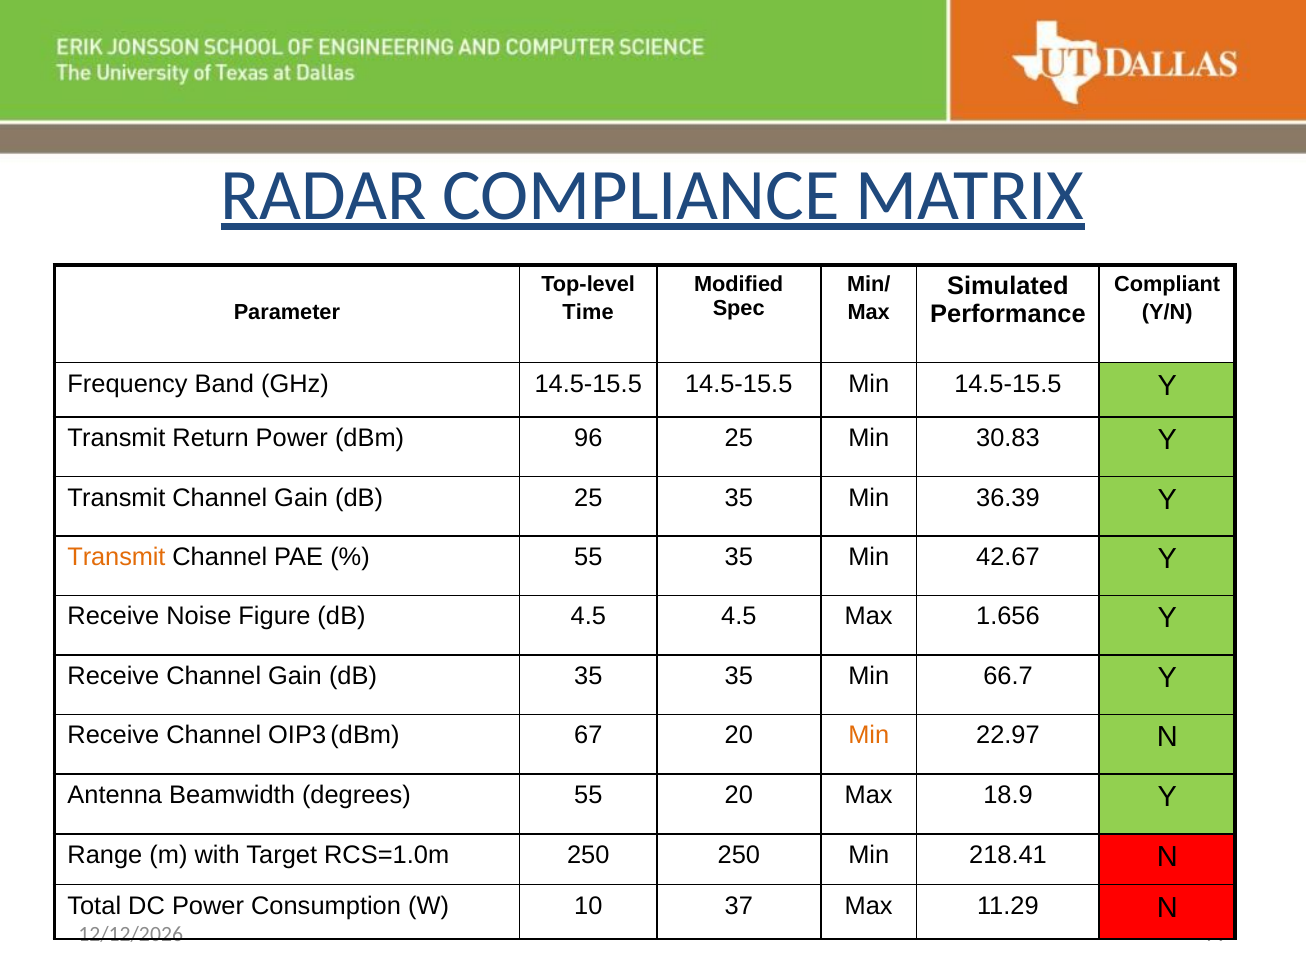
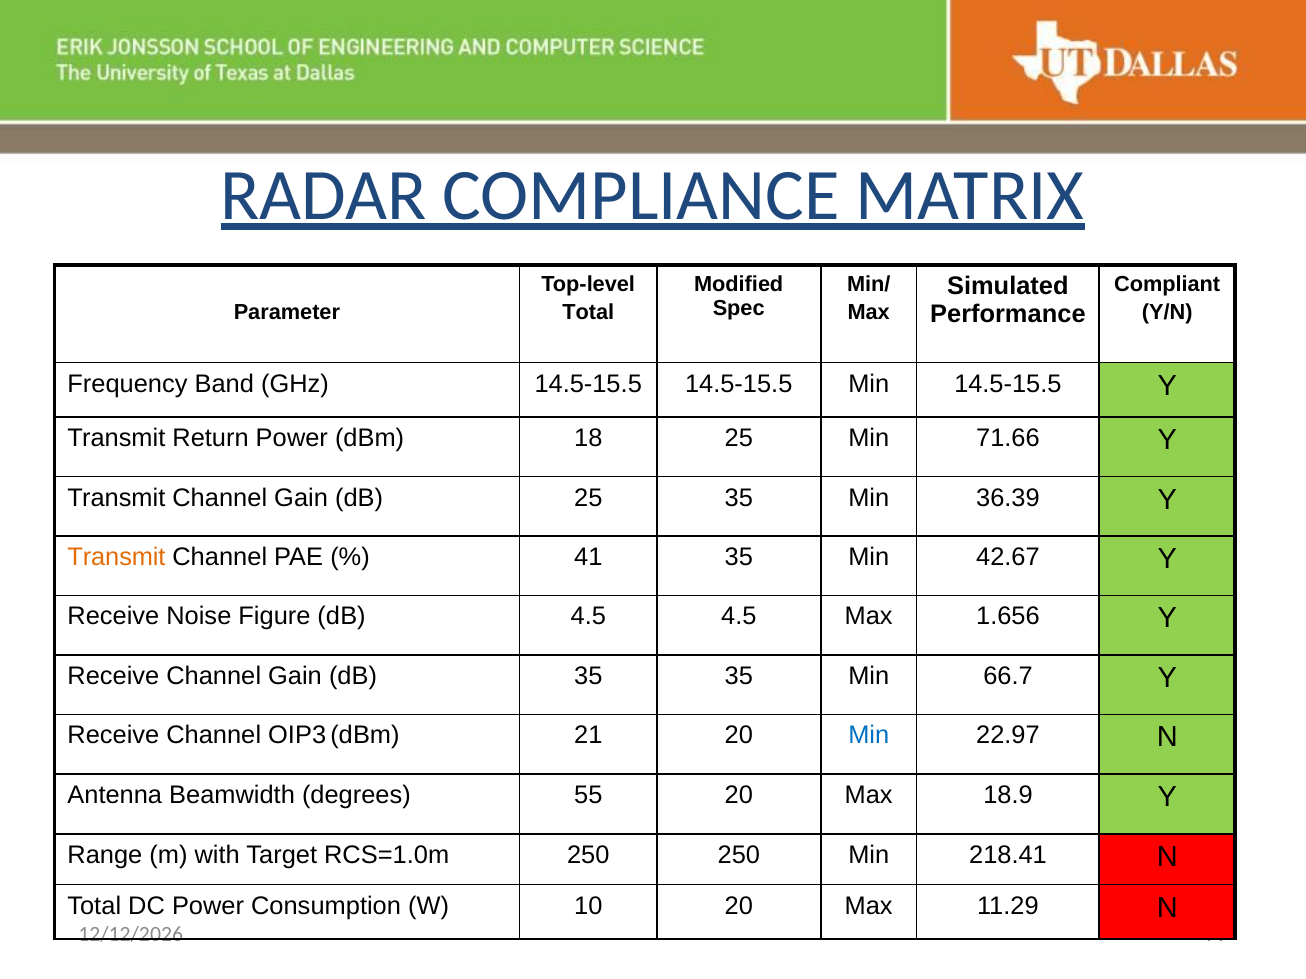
Time: Time -> Total (588, 313)
96: 96 -> 18 (588, 438)
30.83: 30.83 -> 71.66 (1008, 438)
55: 55 -> 41 (588, 557)
67: 67 -> 21 (588, 736)
Min colour: orange -> blue (869, 736)
10 37: 37 -> 20 (739, 906)
